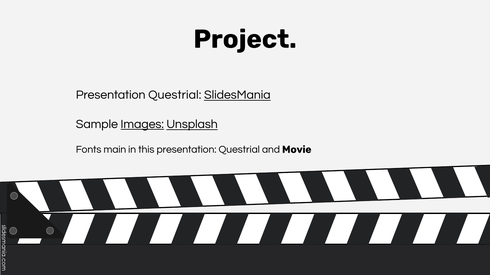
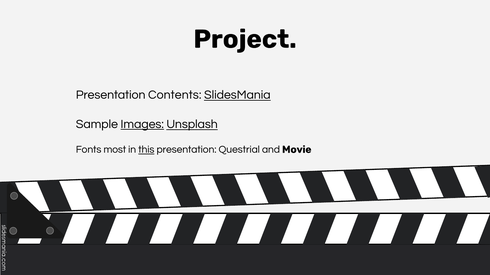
Questrial: Questrial -> Contents (175, 95)
main: main -> most (115, 150)
this underline: none -> present (146, 150)
